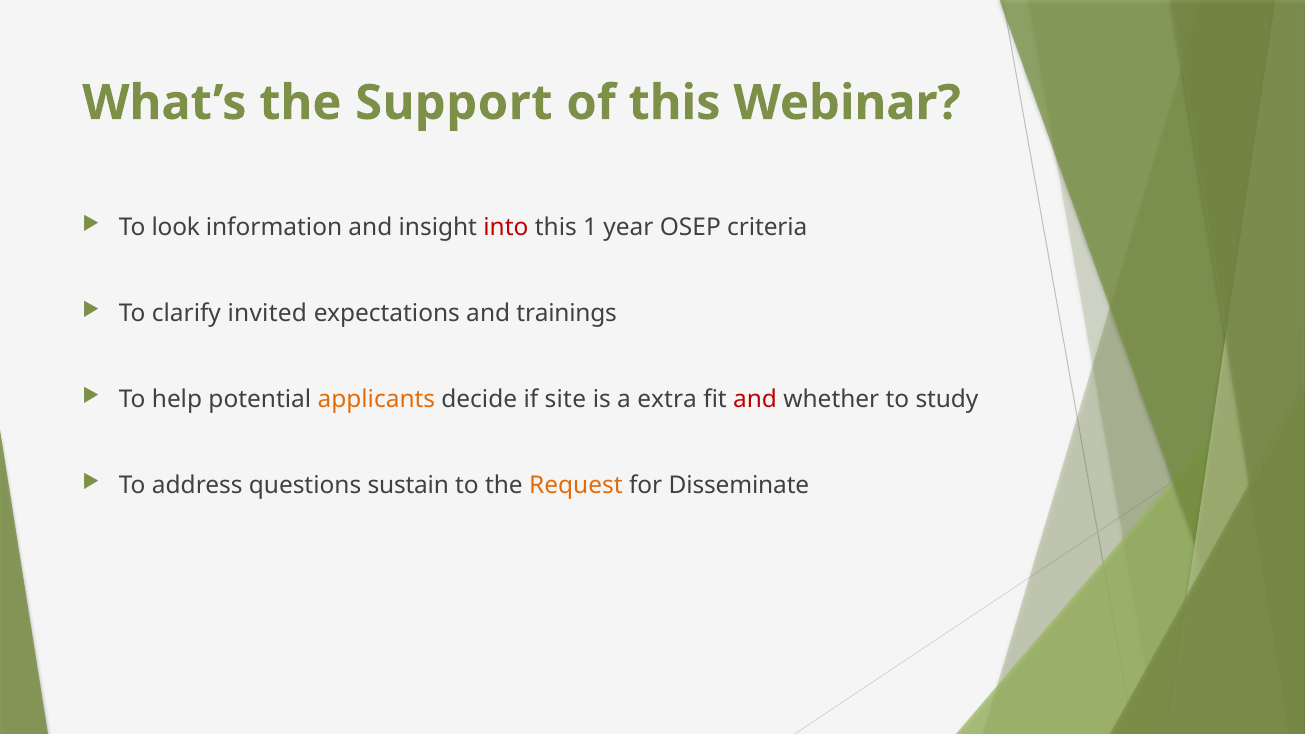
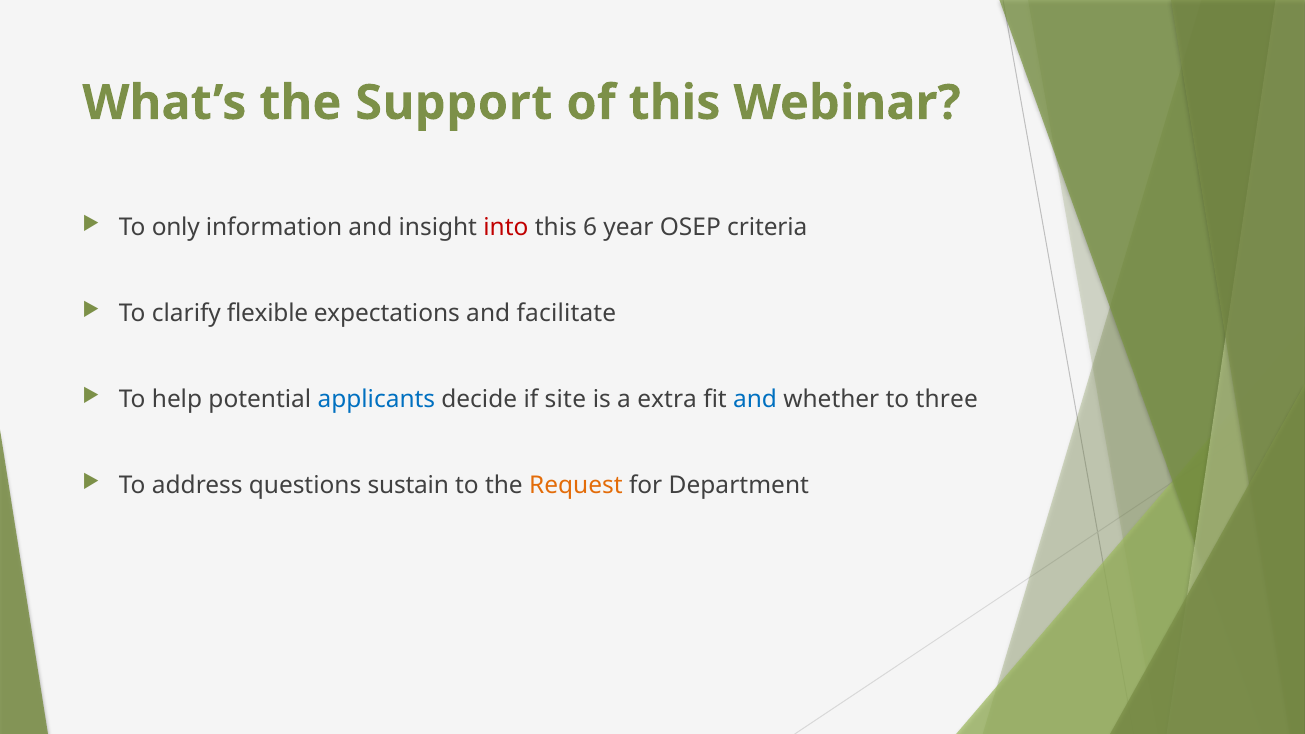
look: look -> only (176, 228)
1: 1 -> 6 (590, 228)
invited: invited -> flexible (268, 314)
trainings: trainings -> facilitate (566, 314)
applicants colour: orange -> blue (376, 400)
and colour: red -> blue (755, 400)
study: study -> three (947, 400)
Disseminate: Disseminate -> Department (739, 486)
